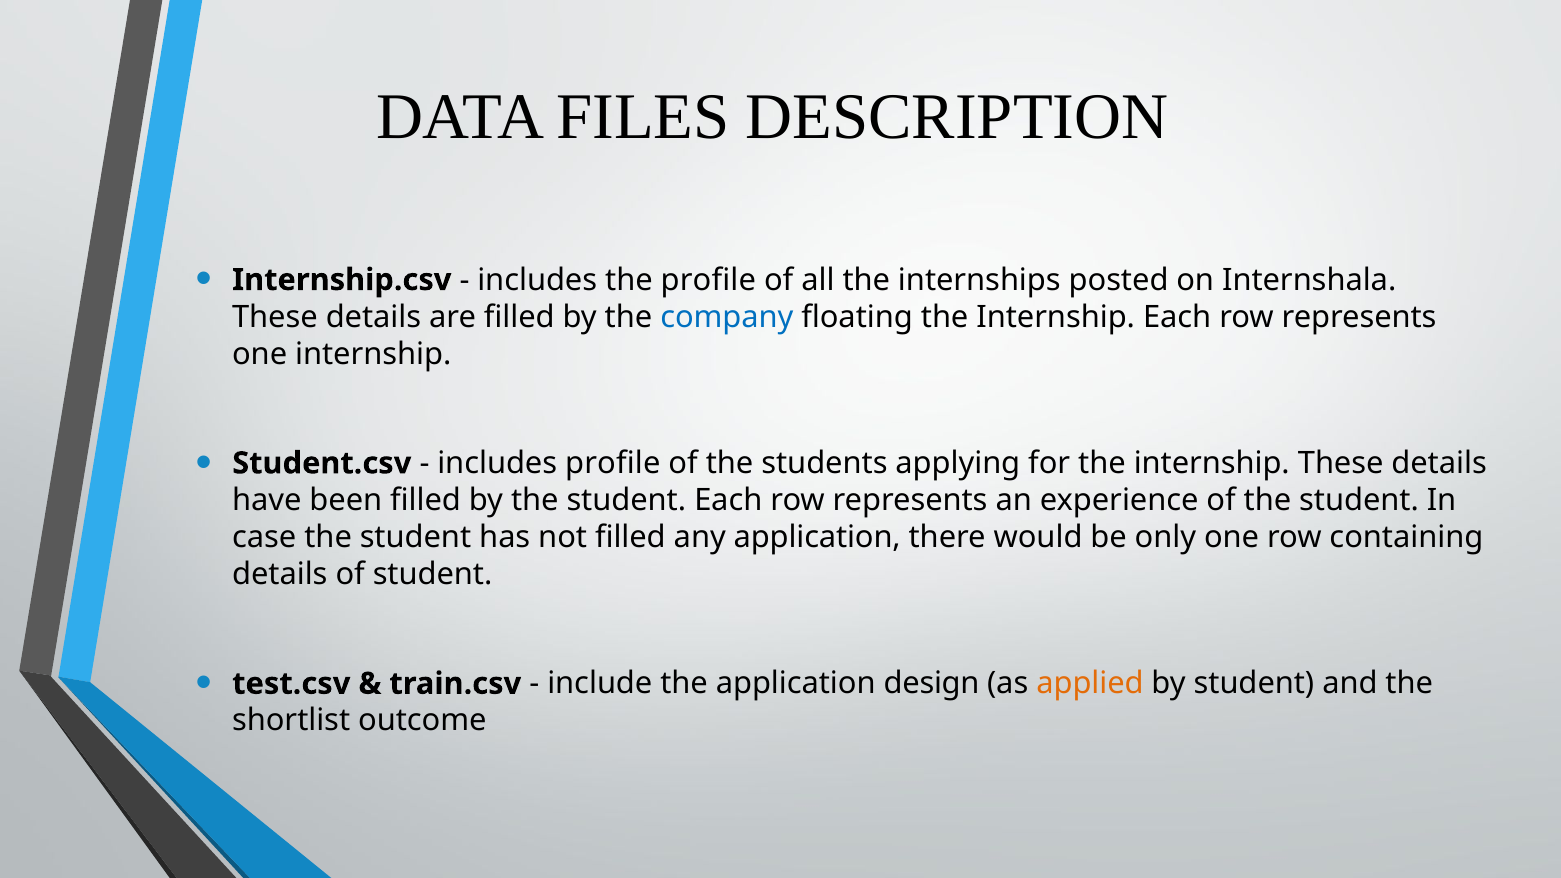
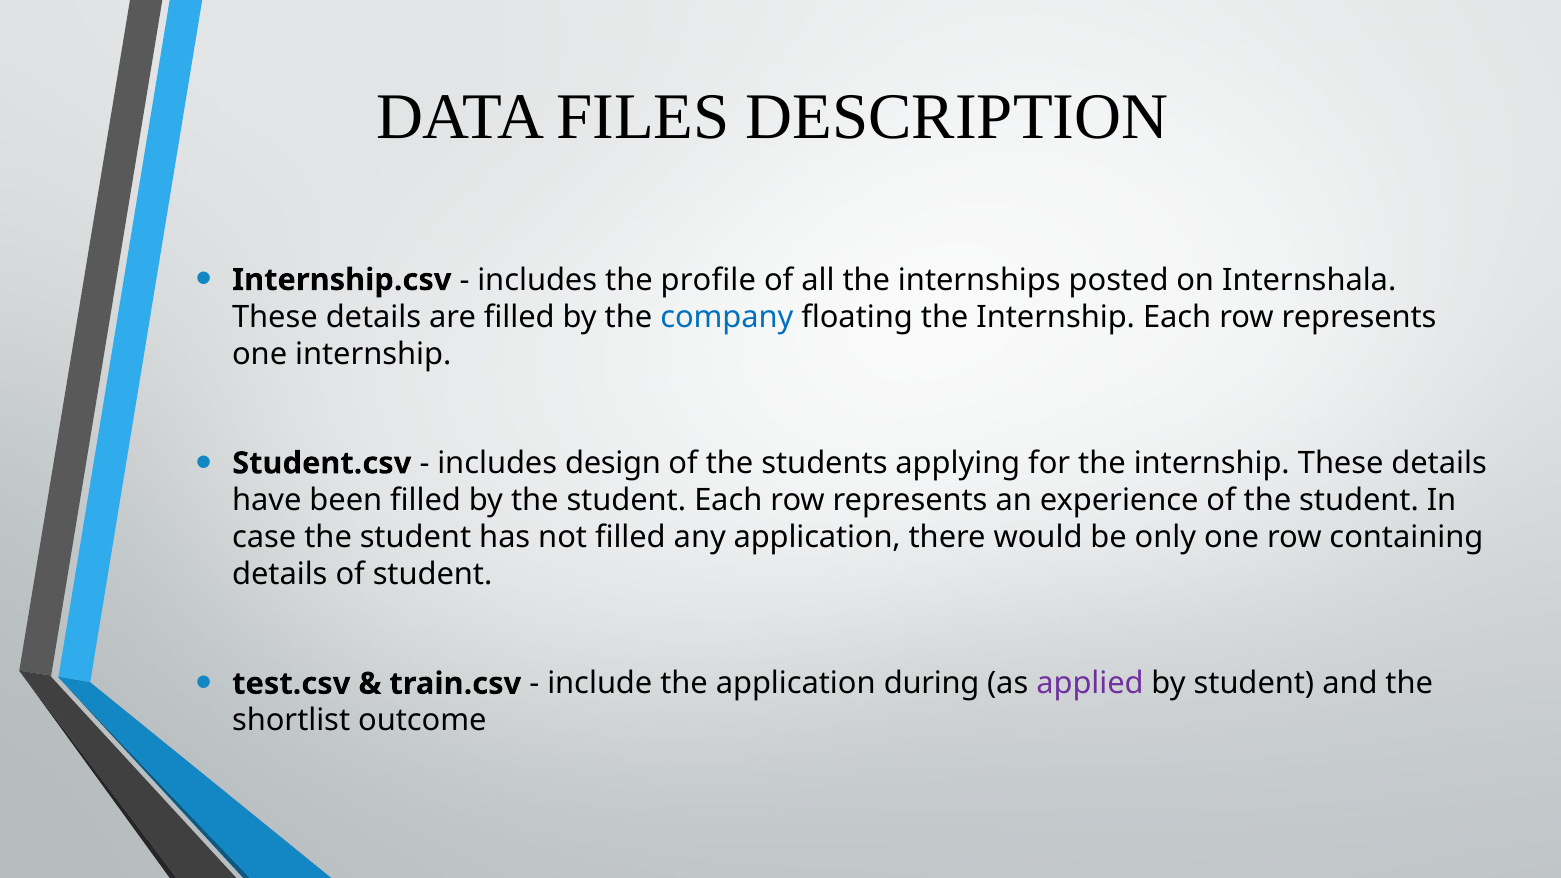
includes profile: profile -> design (613, 463)
design: design -> during (932, 684)
applied colour: orange -> purple (1090, 684)
